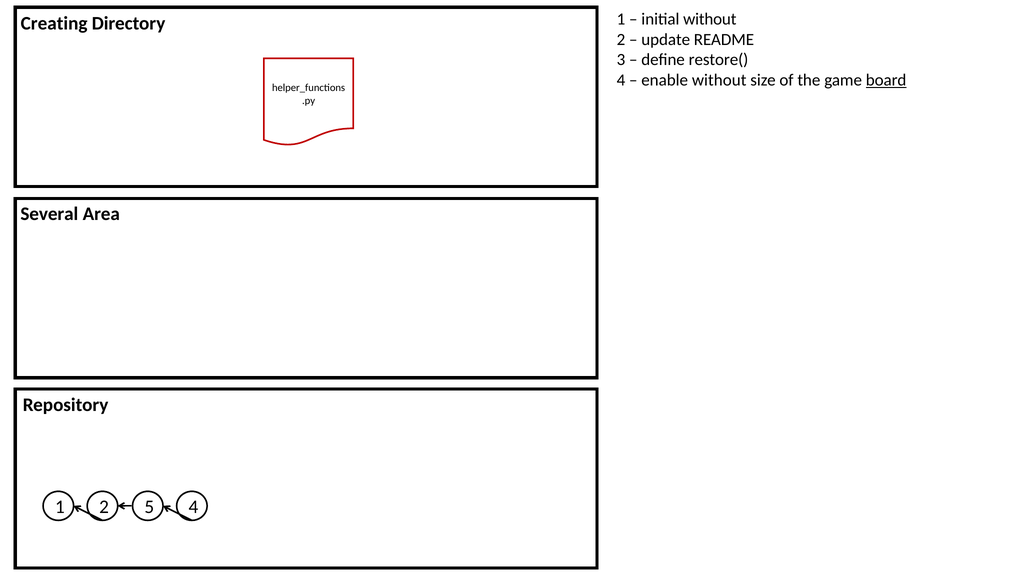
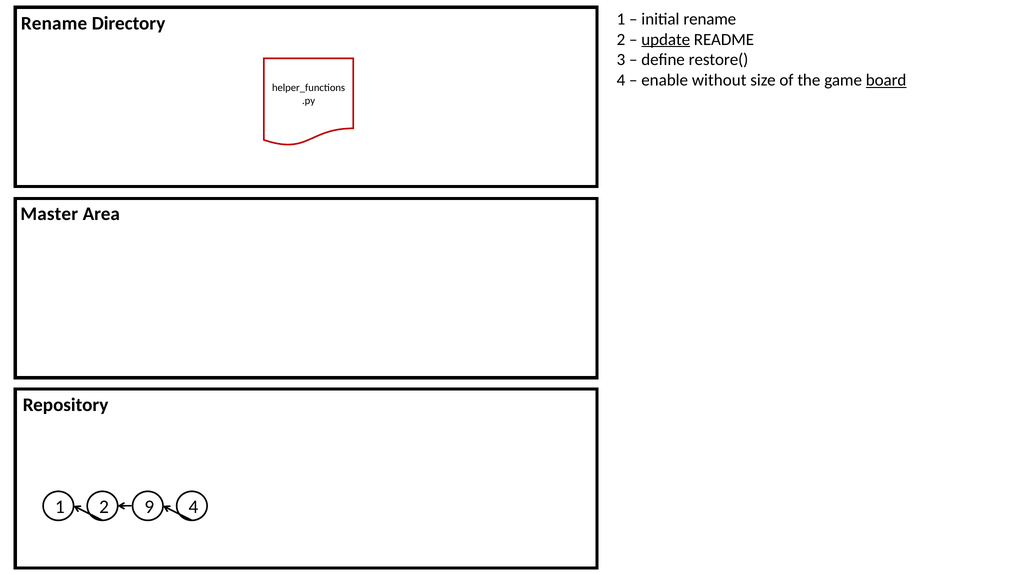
initial without: without -> rename (710, 19)
Creating: Creating -> Rename (54, 23)
update underline: none -> present (666, 39)
Several: Several -> Master (49, 214)
5: 5 -> 9 (149, 507)
